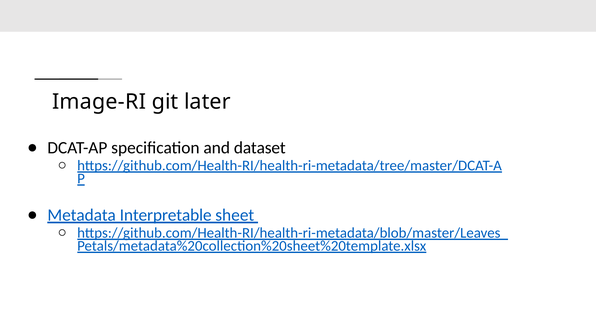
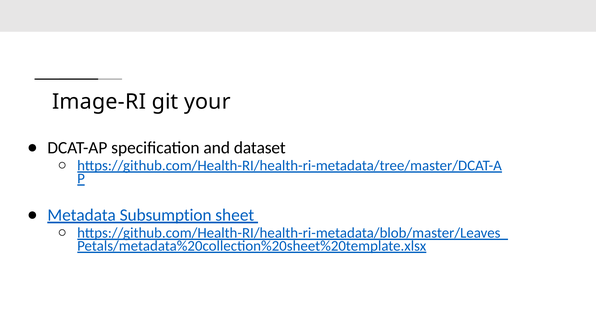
later: later -> your (207, 102)
Interpretable: Interpretable -> Subsumption (166, 215)
